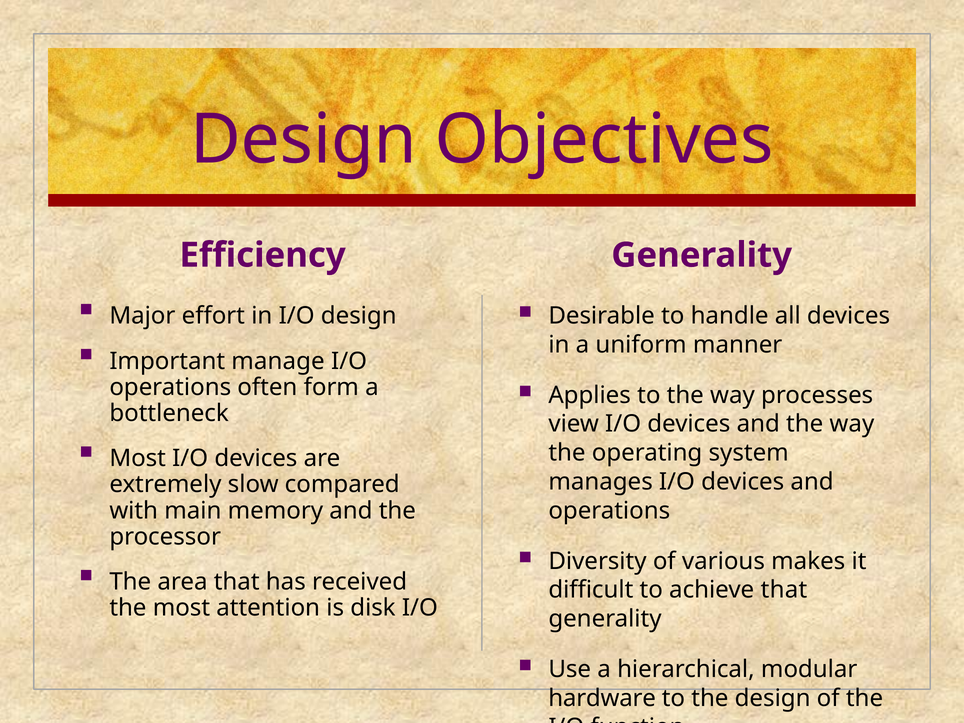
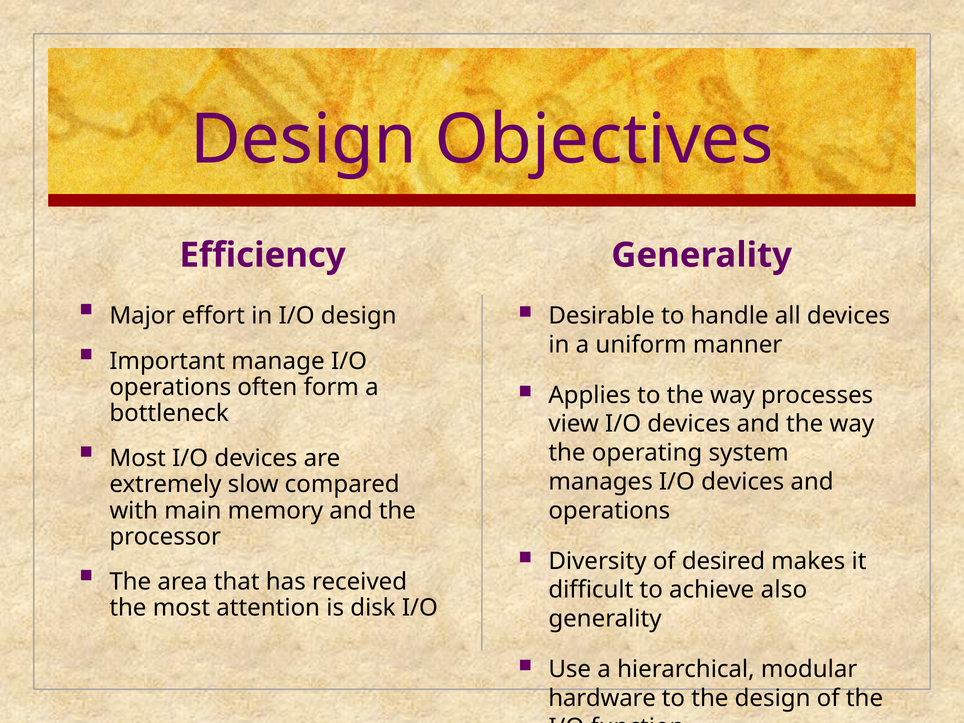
various: various -> desired (724, 561)
achieve that: that -> also (784, 590)
